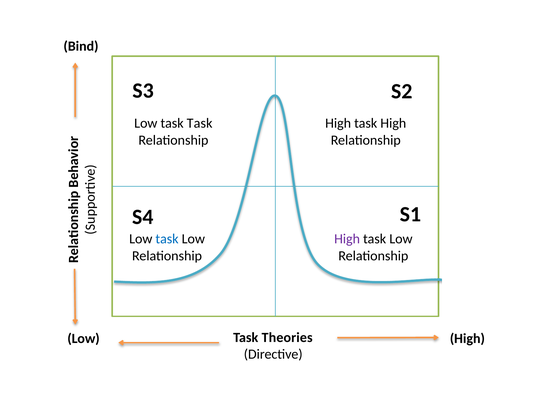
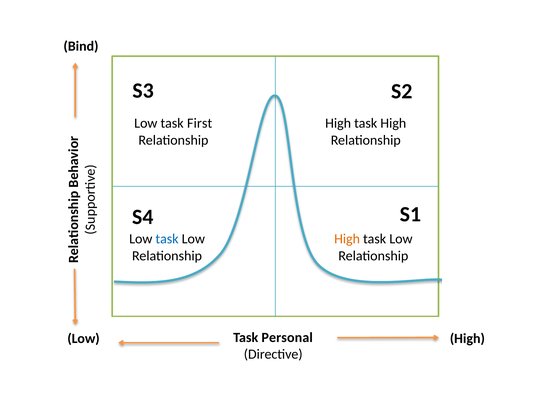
task Task: Task -> First (200, 123)
High colour: purple -> orange (347, 239)
Theories: Theories -> Personal (287, 338)
